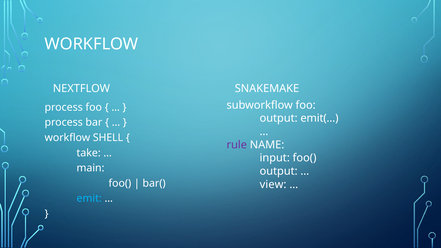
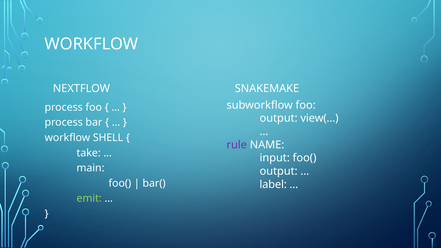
emit(…: emit(… -> view(… (319, 118)
view: view -> label (273, 185)
emit colour: light blue -> light green (89, 199)
